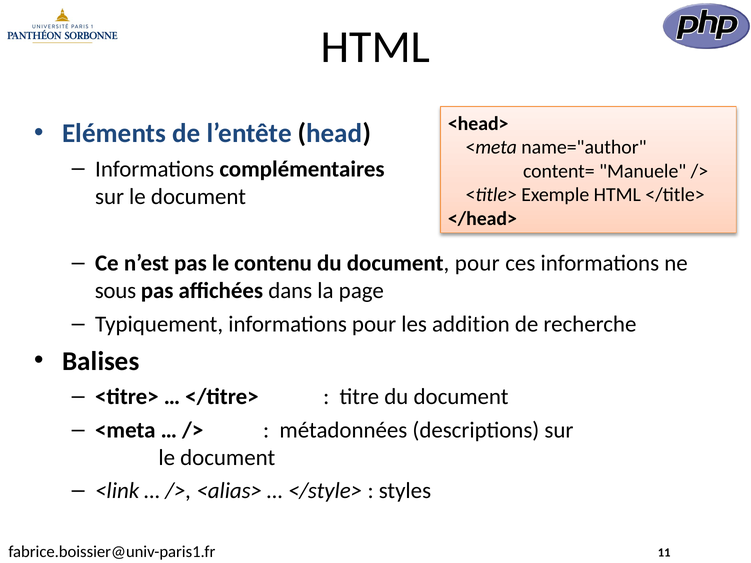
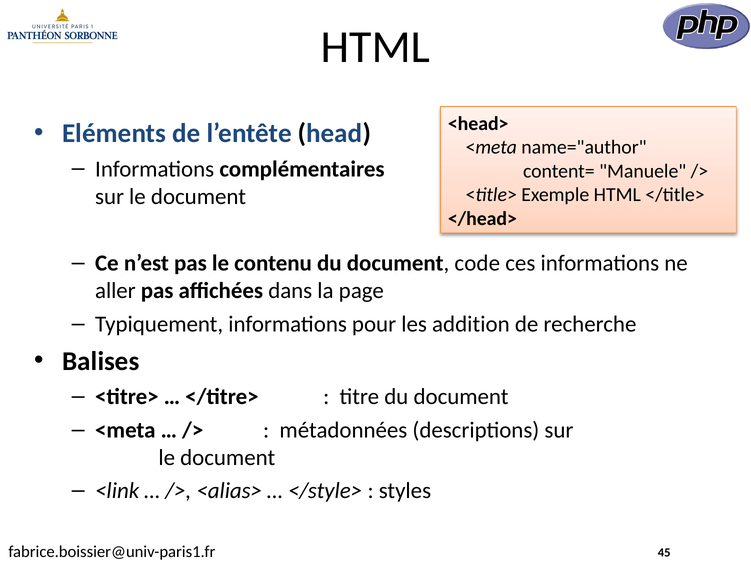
document pour: pour -> code (477, 263)
sous: sous -> aller (115, 291)
11: 11 -> 45 (664, 553)
